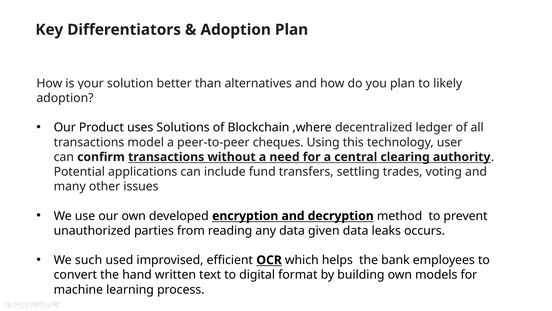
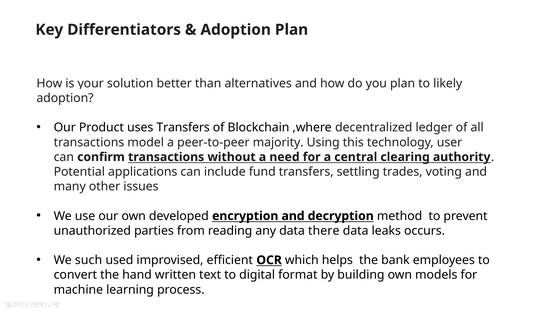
uses Solutions: Solutions -> Transfers (183, 127)
cheques: cheques -> majority (278, 142)
given: given -> there (324, 230)
